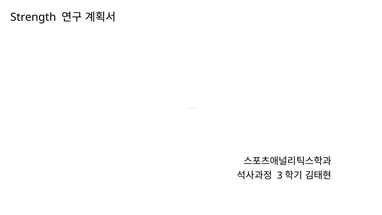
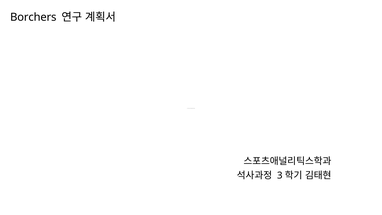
Strength: Strength -> Borchers (33, 17)
